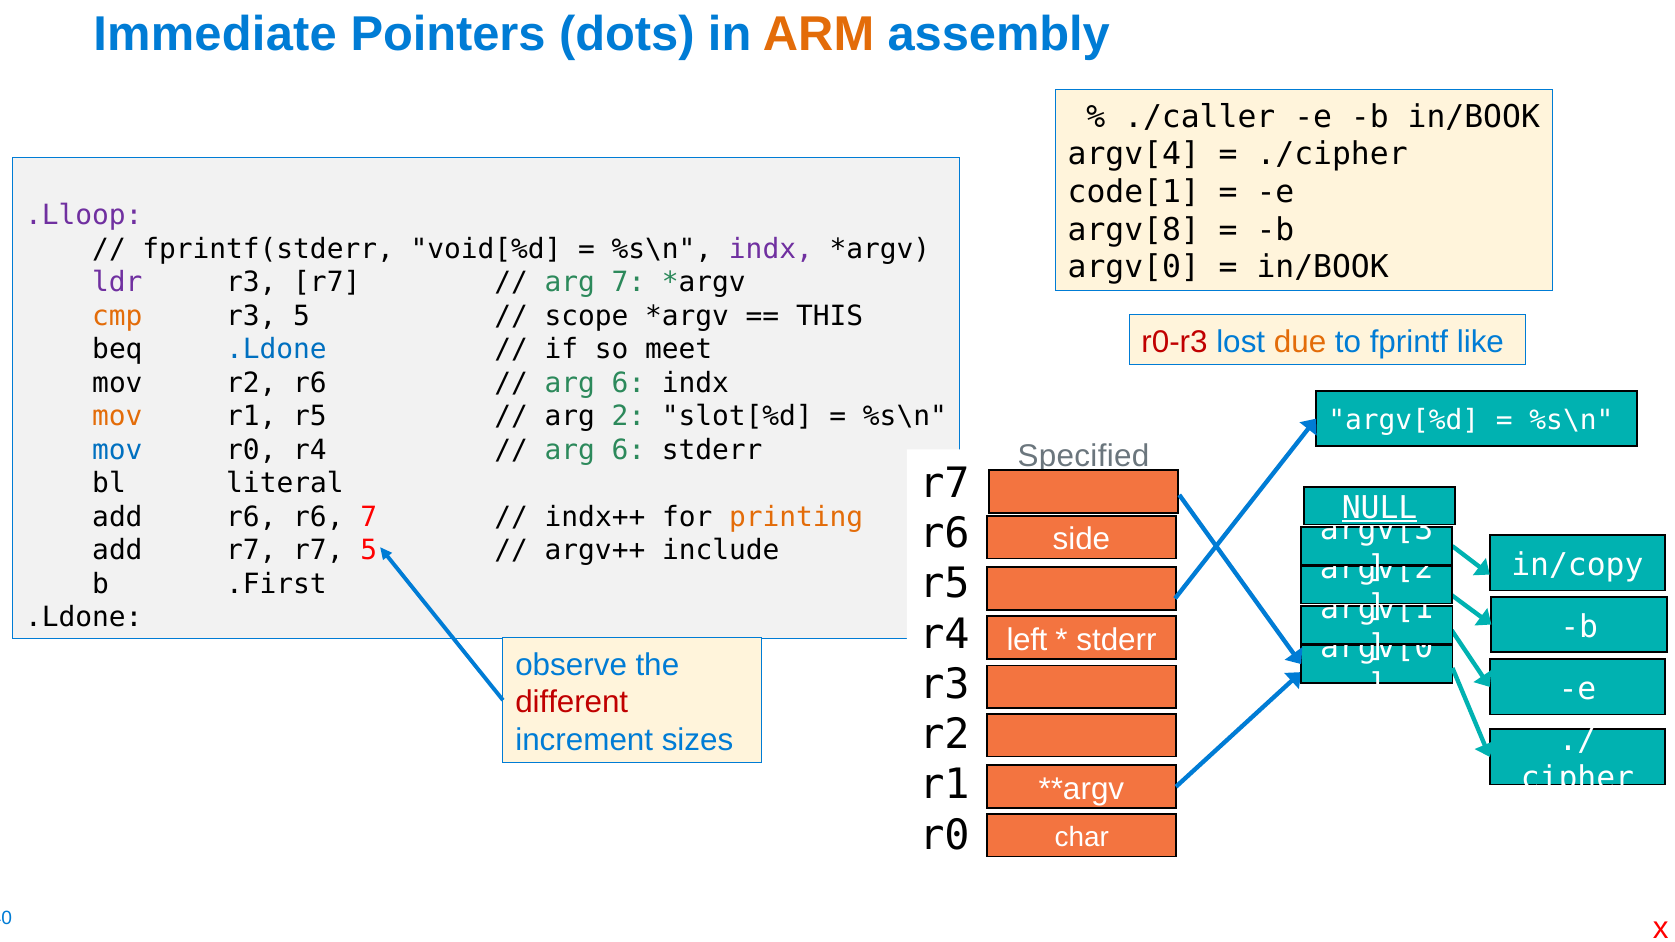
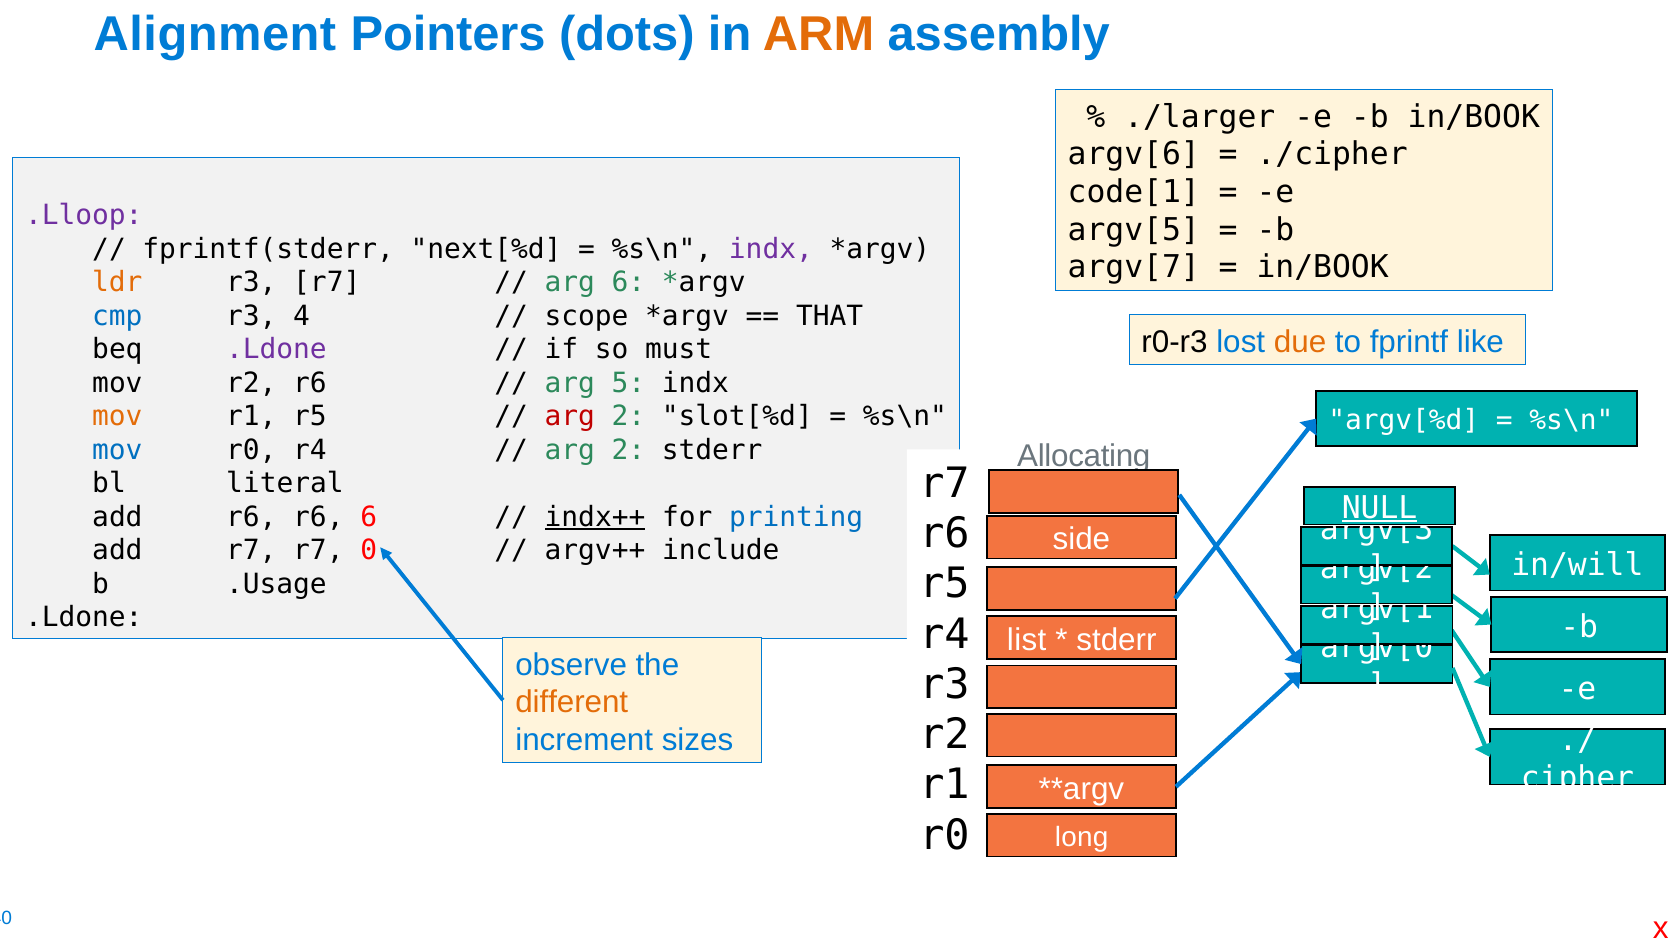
Immediate: Immediate -> Alignment (215, 35)
./caller: ./caller -> ./larger (1200, 117)
argv[4: argv[4 -> argv[6 (1134, 154)
argv[8: argv[8 -> argv[5 (1134, 230)
void[%d: void[%d -> next[%d (486, 249)
argv[0: argv[0 -> argv[7 (1134, 267)
ldr colour: purple -> orange (117, 283)
arg 7: 7 -> 6 (628, 283)
cmp colour: orange -> blue (117, 316)
r3 5: 5 -> 4 (302, 316)
THIS: THIS -> THAT (830, 316)
r0-r3 colour: red -> black (1175, 342)
.Ldone colour: blue -> purple (276, 350)
meet: meet -> must (679, 350)
6: 6 -> 5 (628, 383)
arg colour: black -> red (570, 417)
6: 6 -> 2 (628, 450)
Specified: Specified -> Allocating (1084, 456)
r6 7: 7 -> 6 (369, 517)
indx++ underline: none -> present (595, 517)
printing colour: orange -> blue (796, 517)
r7 5: 5 -> 0 (369, 551)
in/copy: in/copy -> in/will (1577, 565)
.First: .First -> .Usage (276, 584)
left: left -> list (1027, 640)
different colour: red -> orange (572, 703)
char: char -> long (1082, 837)
